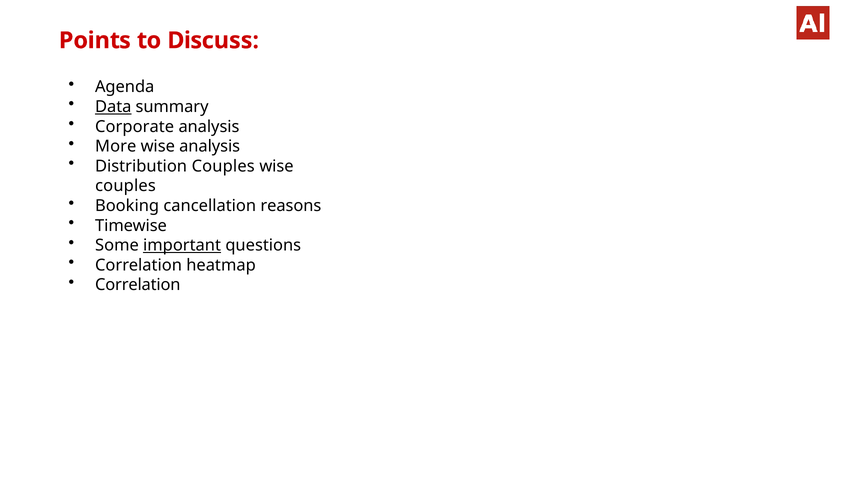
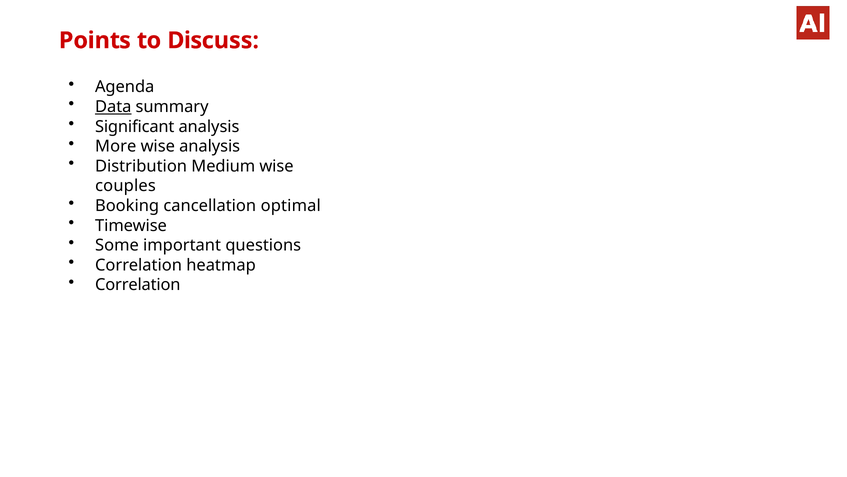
Corporate: Corporate -> Significant (135, 126)
Distribution Couples: Couples -> Medium (223, 166)
reasons: reasons -> optimal (291, 206)
important underline: present -> none (182, 245)
